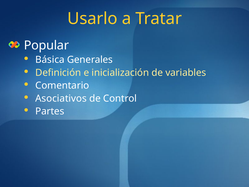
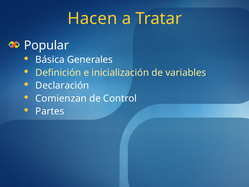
Usarlo: Usarlo -> Hacen (92, 19)
Comentario: Comentario -> Declaración (62, 85)
Asociativos: Asociativos -> Comienzan (61, 98)
